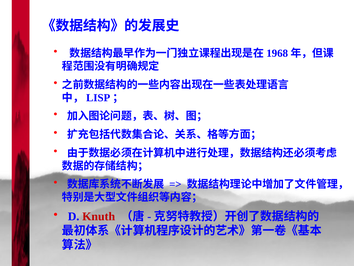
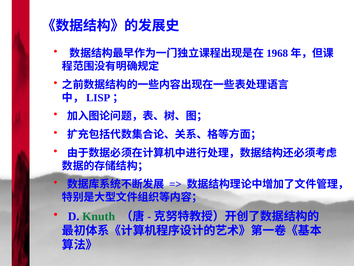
Knuth colour: red -> green (99, 216)
